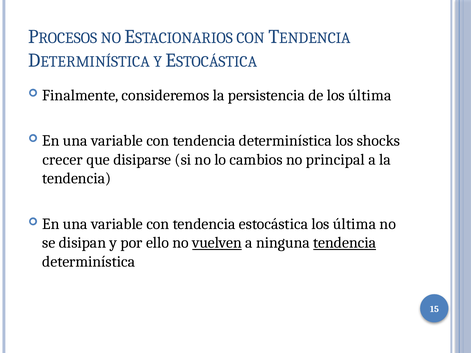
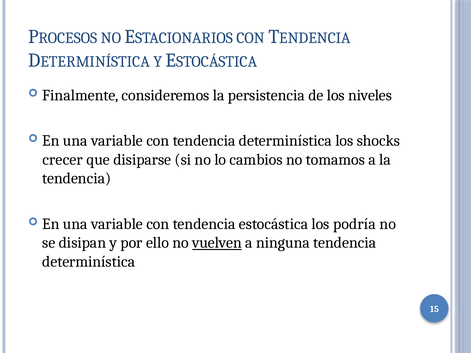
de los última: última -> niveles (370, 95)
principal: principal -> tomamos (335, 160)
estocástica los última: última -> podría (354, 224)
tendencia underline: present -> none (345, 243)
